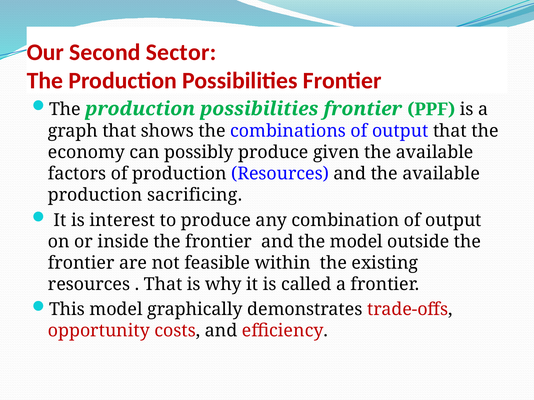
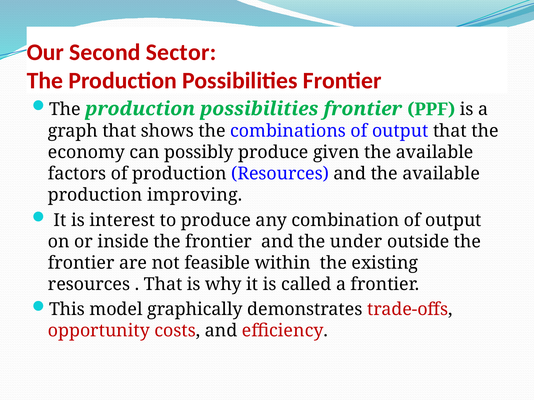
sacrificing: sacrificing -> improving (195, 195)
the model: model -> under (356, 242)
